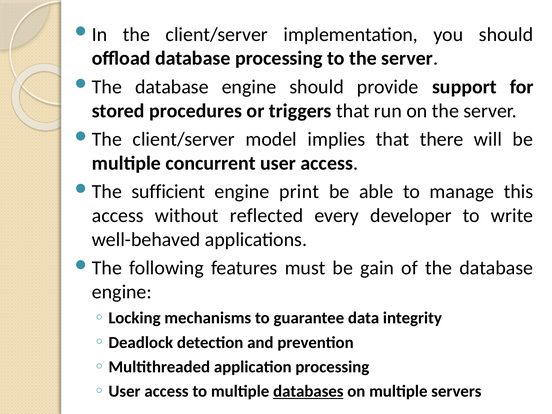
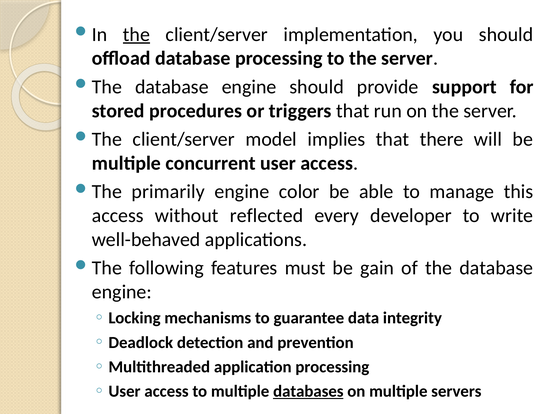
the underline: none -> present (136, 34)
sufficient: sufficient -> primarily (168, 192)
print: print -> color (299, 192)
